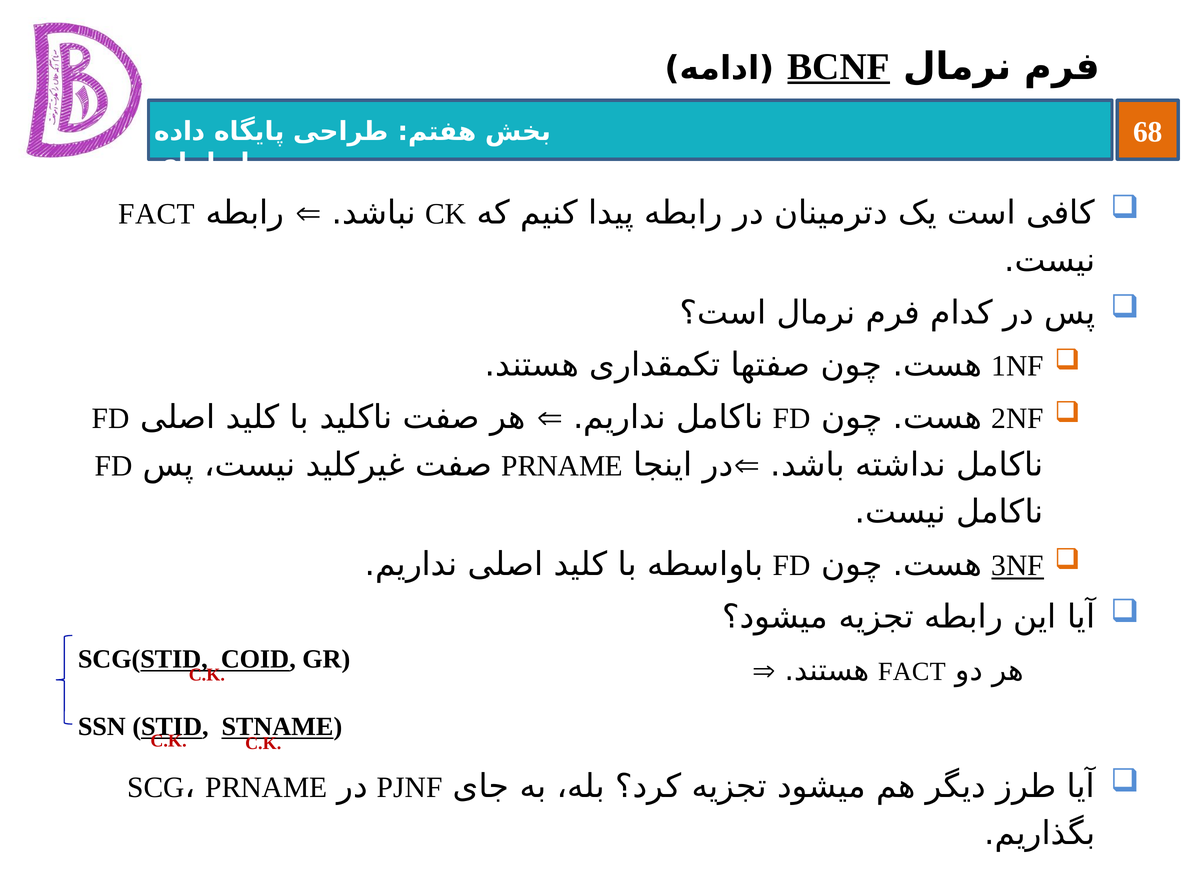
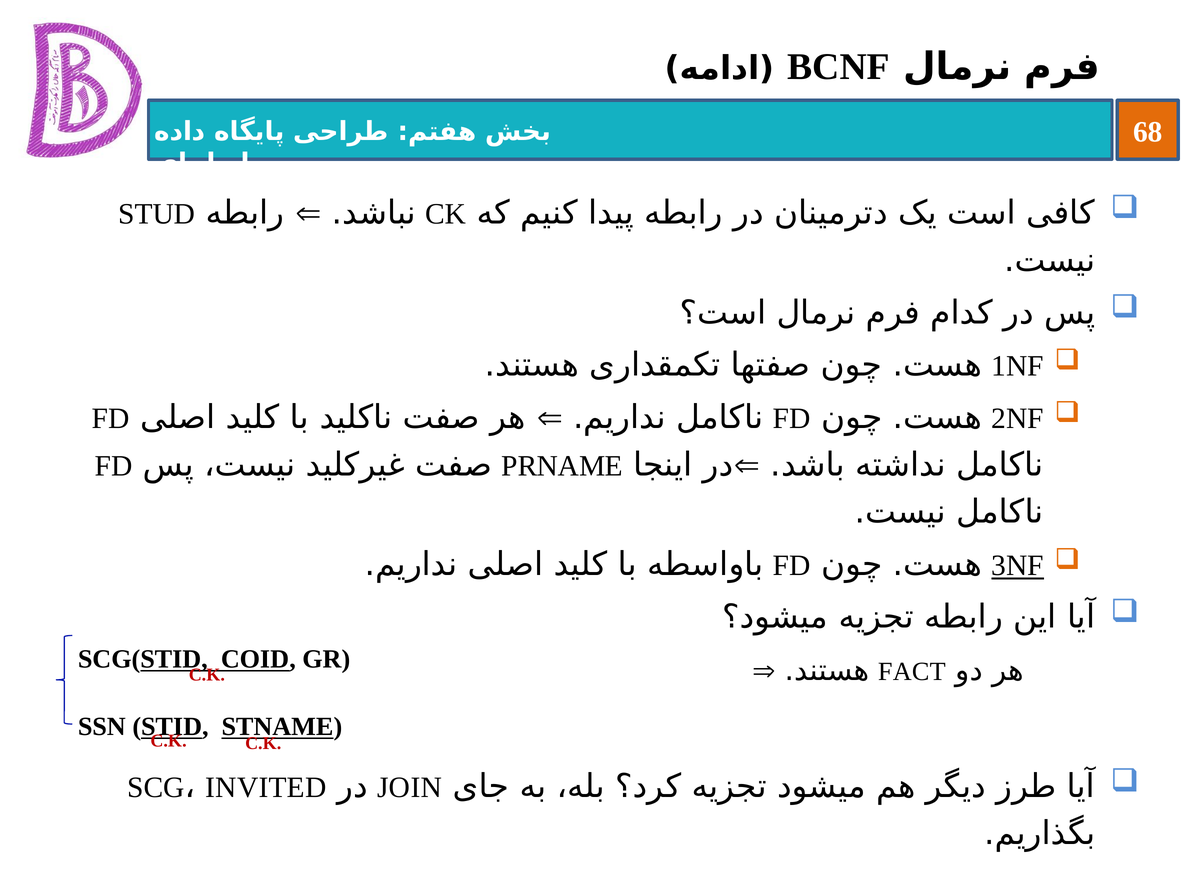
BCNF underline: present -> none (839, 67)
FACT: FACT -> STUD (157, 214)
PRNAME: PRNAME -> INVITED (266, 787)
PJNF: PJNF -> JOIN (410, 787)
